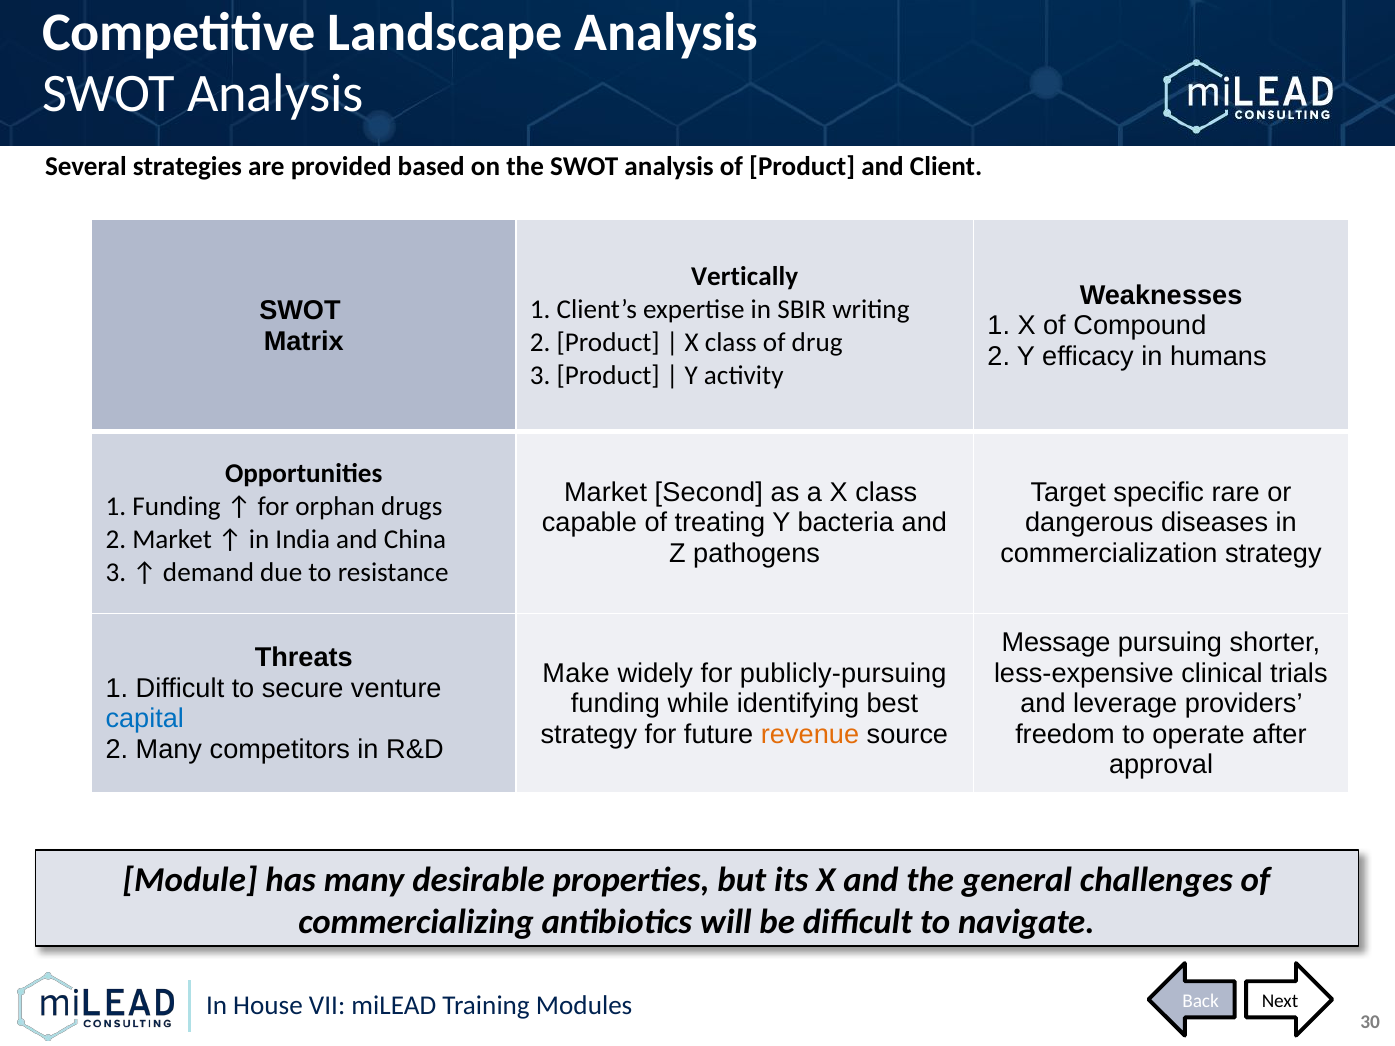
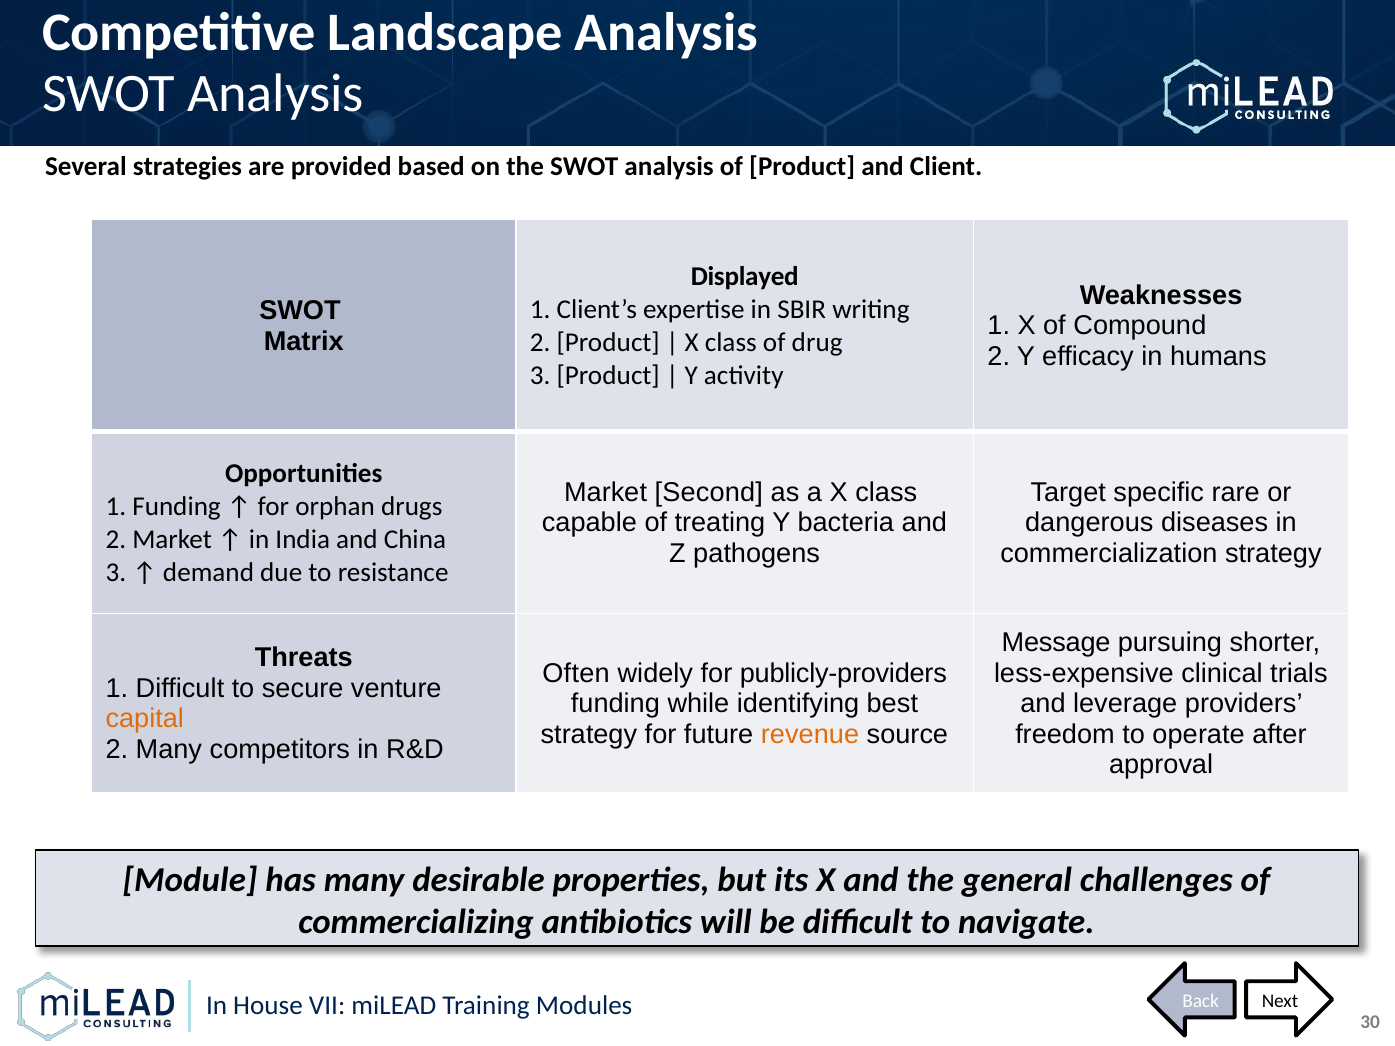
Vertically: Vertically -> Displayed (745, 276)
Make: Make -> Often (576, 673)
publicly-pursuing: publicly-pursuing -> publicly-providers (843, 673)
capital colour: blue -> orange (145, 719)
